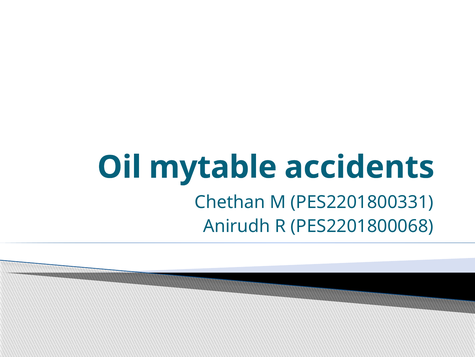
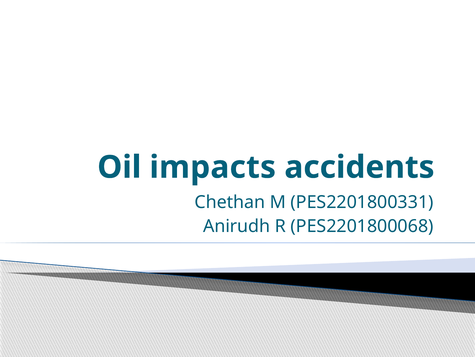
mytable: mytable -> impacts (213, 167)
